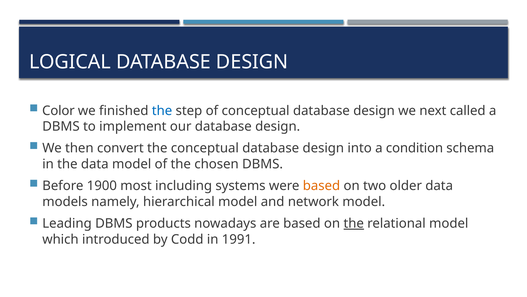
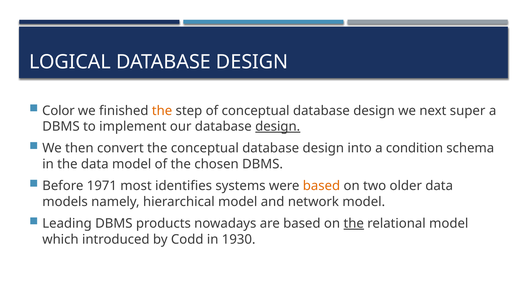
the colour: blue -> orange (162, 110)
called: called -> super (468, 110)
design underline: none -> present (278, 126)
1900: 1900 -> 1971 (102, 186)
including: including -> identifies (184, 186)
1991: 1991 -> 1930 (239, 239)
